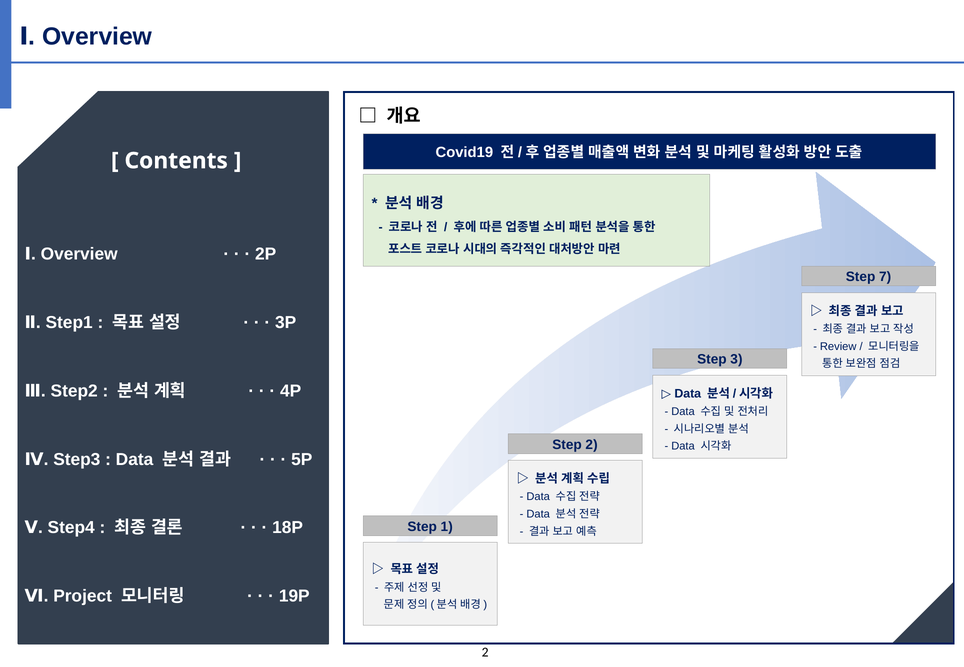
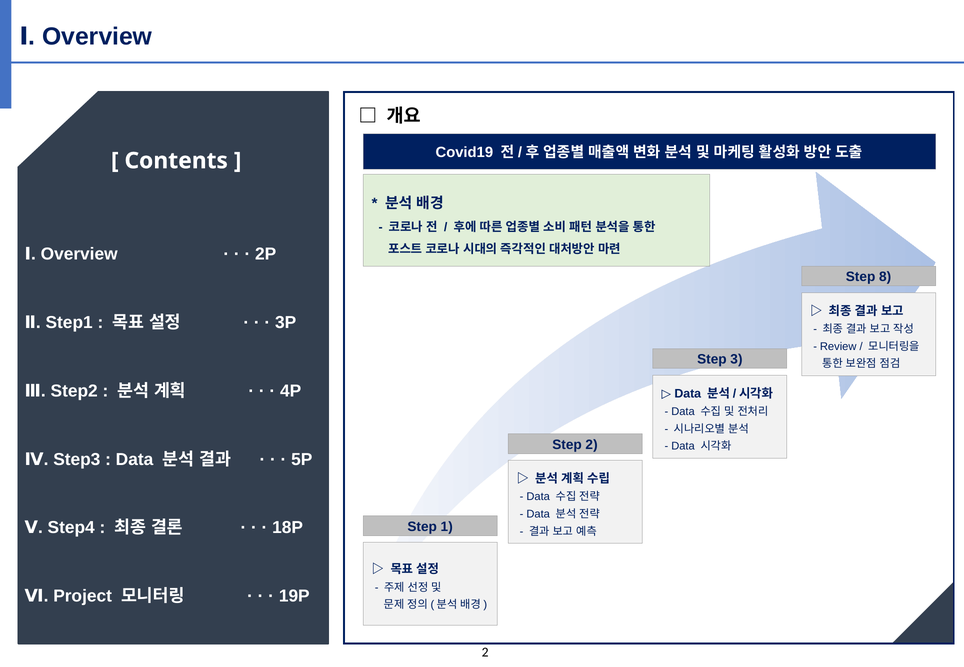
7: 7 -> 8 (885, 277)
